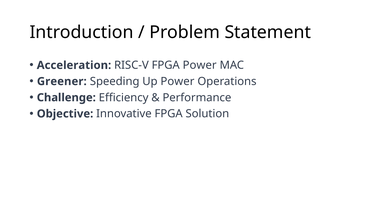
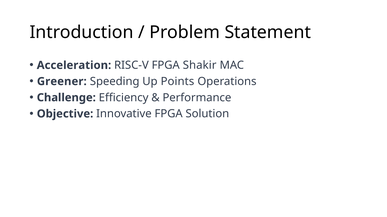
FPGA Power: Power -> Shakir (200, 65)
Up Power: Power -> Points (177, 82)
